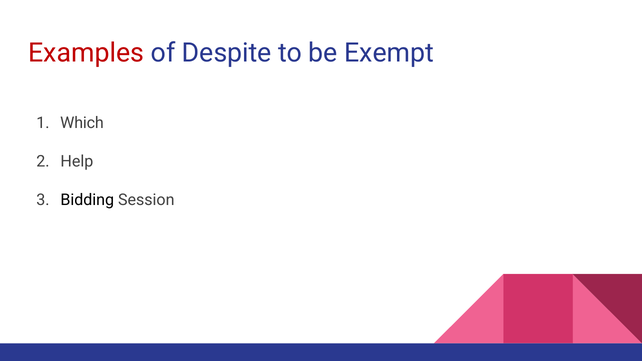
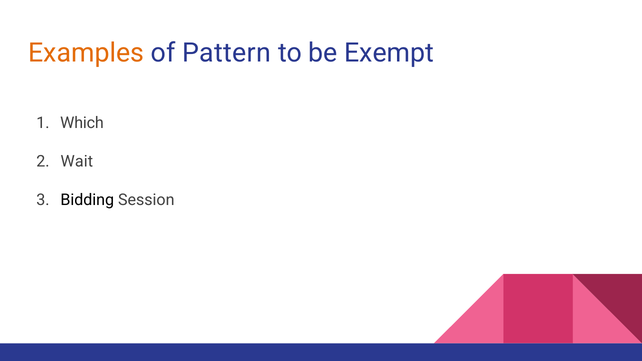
Examples colour: red -> orange (86, 53)
Despite: Despite -> Pattern (227, 53)
Help: Help -> Wait (77, 161)
